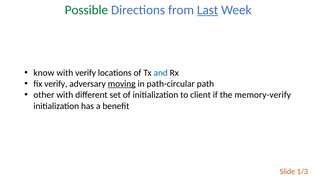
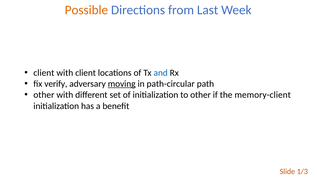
Possible colour: green -> orange (86, 10)
Last underline: present -> none (208, 10)
know: know -> client (44, 73)
with verify: verify -> client (86, 73)
to client: client -> other (201, 95)
memory-verify: memory-verify -> memory-client (263, 95)
